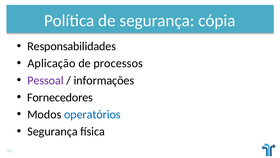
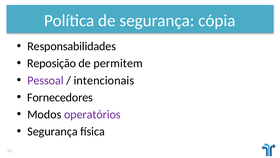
Aplicação: Aplicação -> Reposição (52, 63)
processos: processos -> permitem (118, 63)
informações: informações -> intencionais (104, 80)
operatórios colour: blue -> purple (92, 114)
